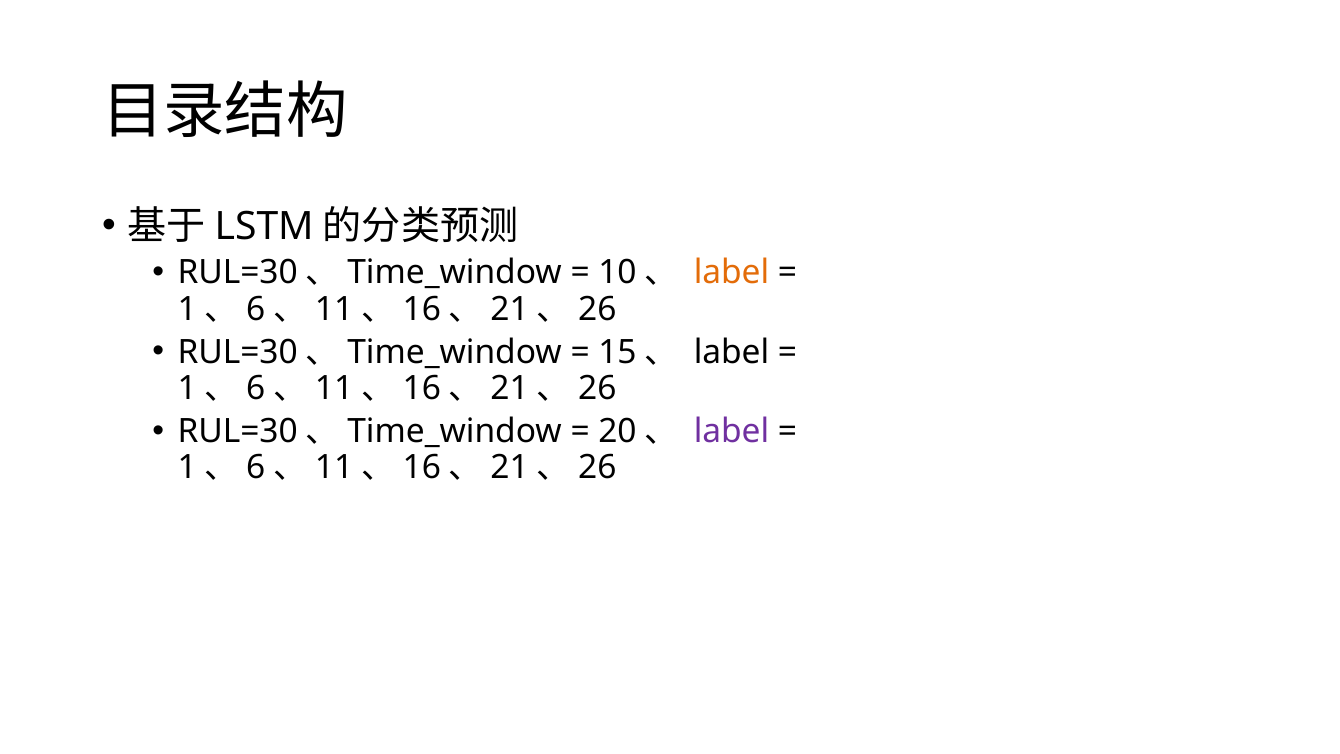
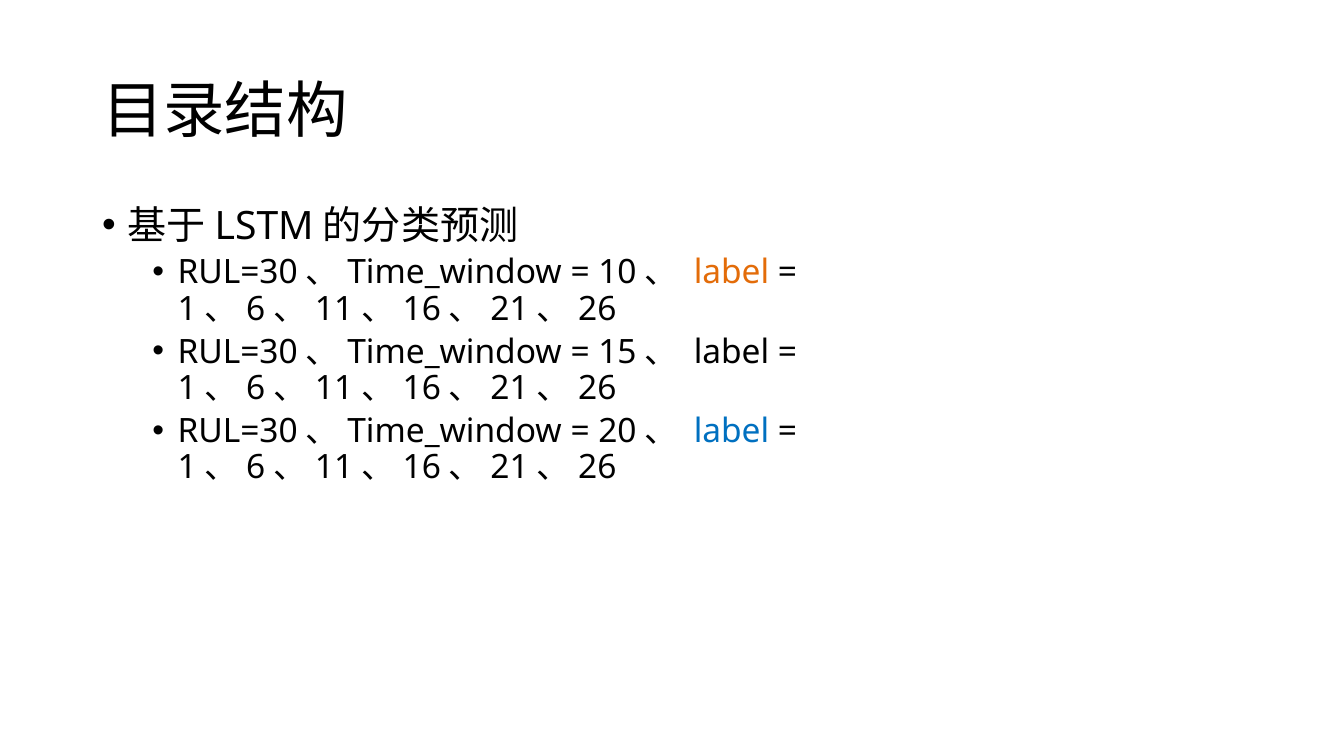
label colour: purple -> blue (732, 431)
